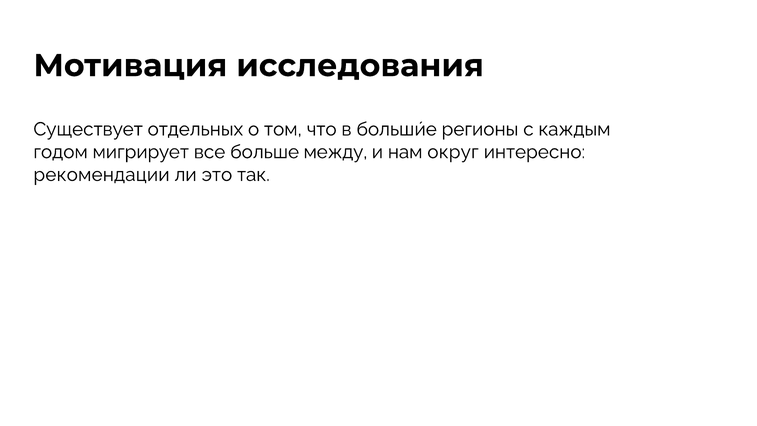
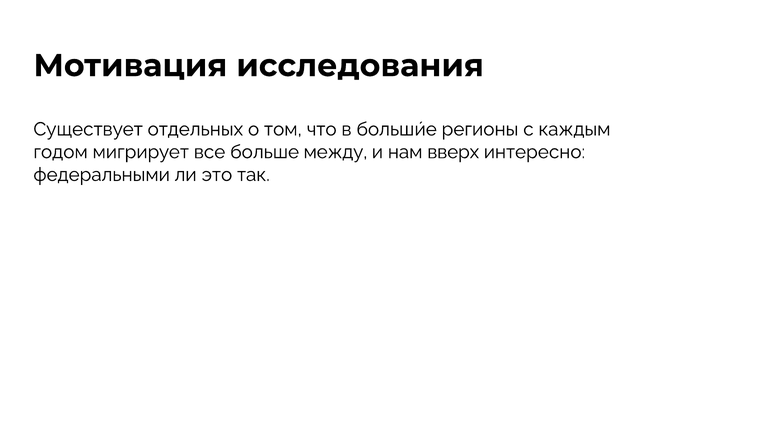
округ: округ -> вверх (453, 152)
рекомендации: рекомендации -> федеральными (102, 175)
